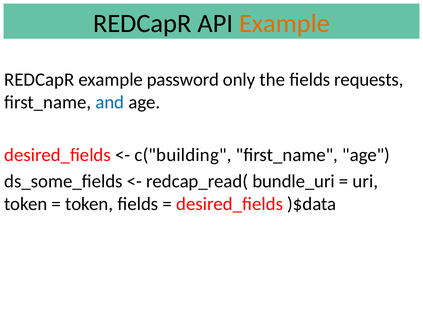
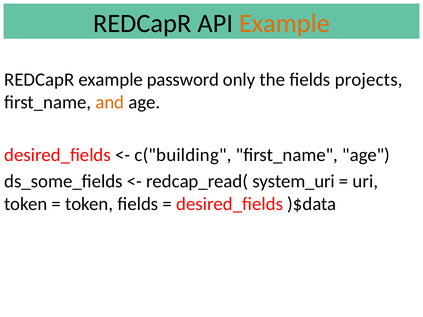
requests: requests -> projects (369, 80)
and colour: blue -> orange (110, 102)
bundle_uri: bundle_uri -> system_uri (294, 181)
